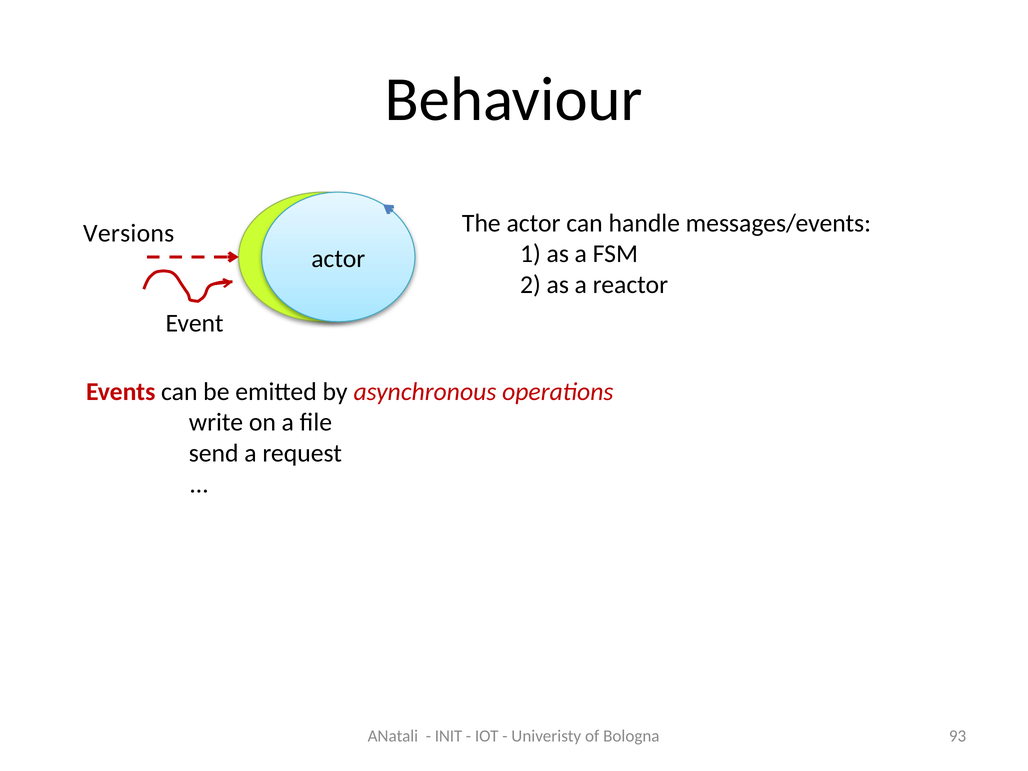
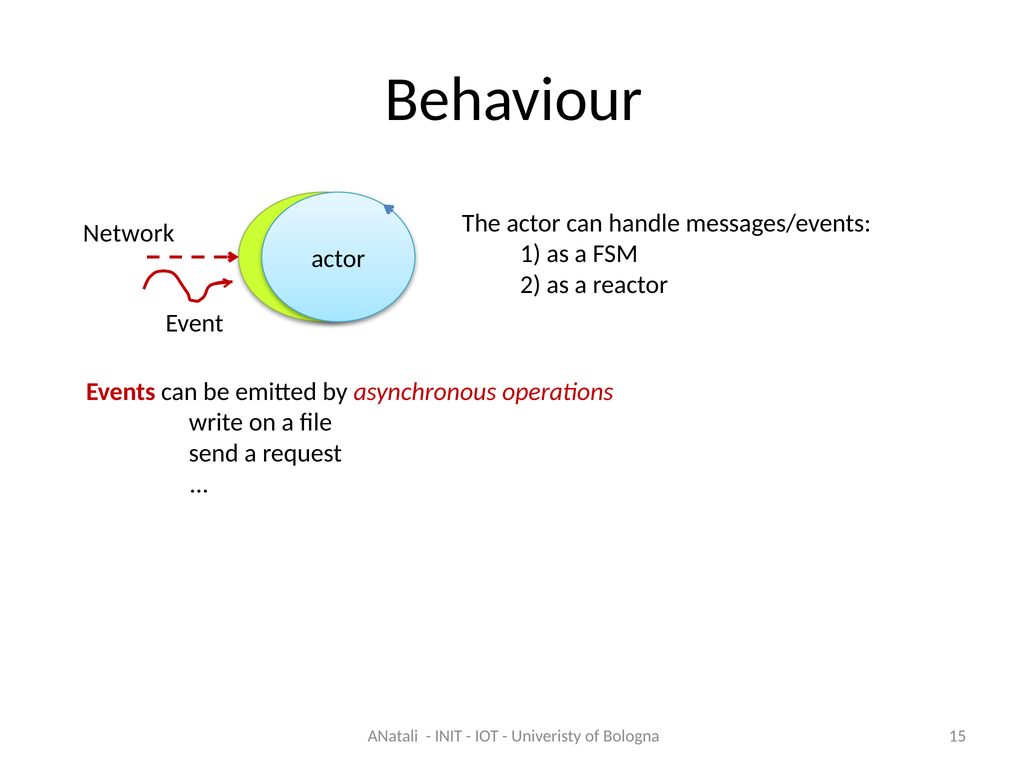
Versions: Versions -> Network (129, 233)
93: 93 -> 15 (958, 736)
